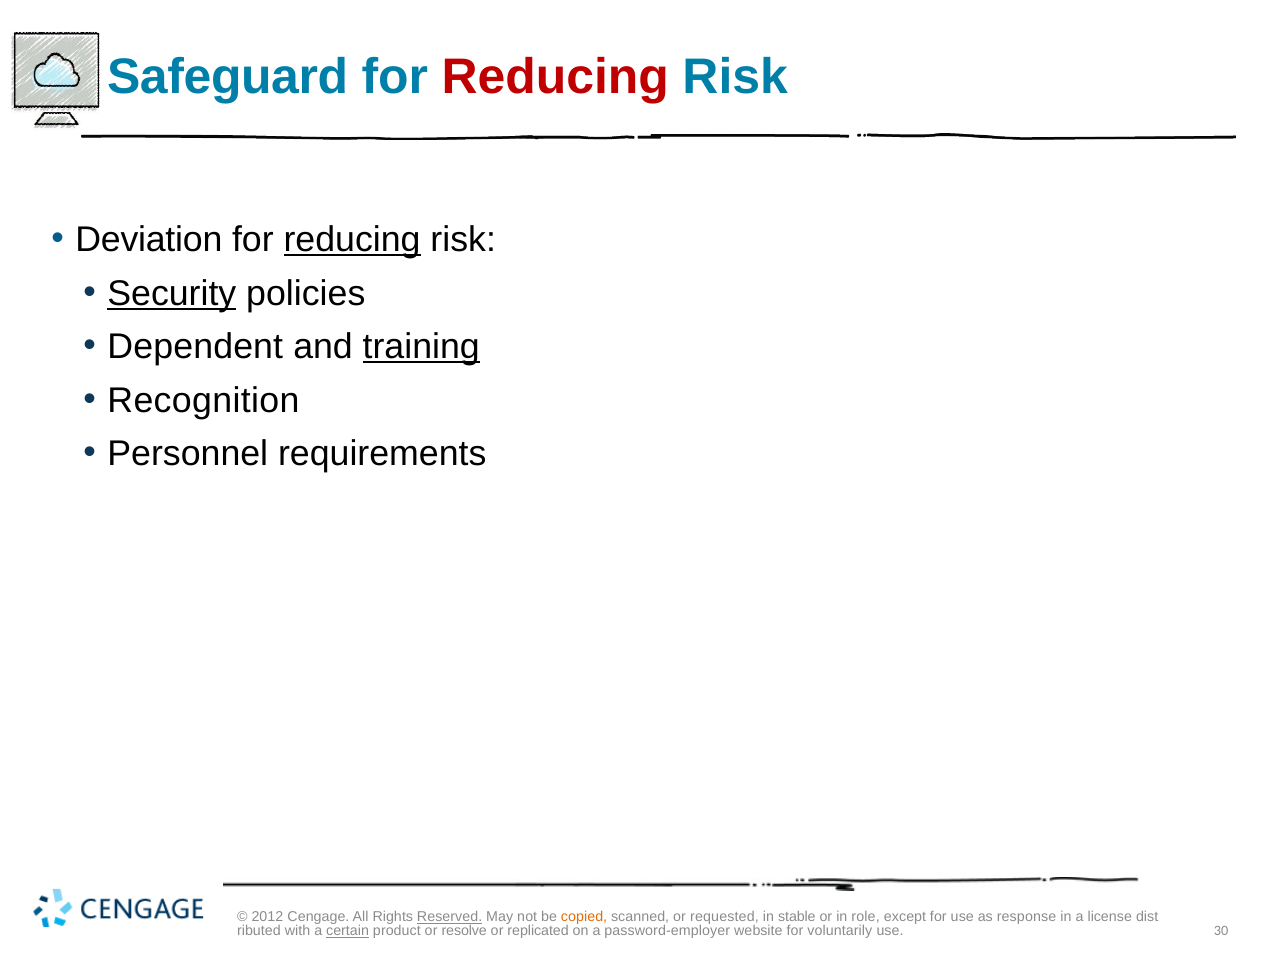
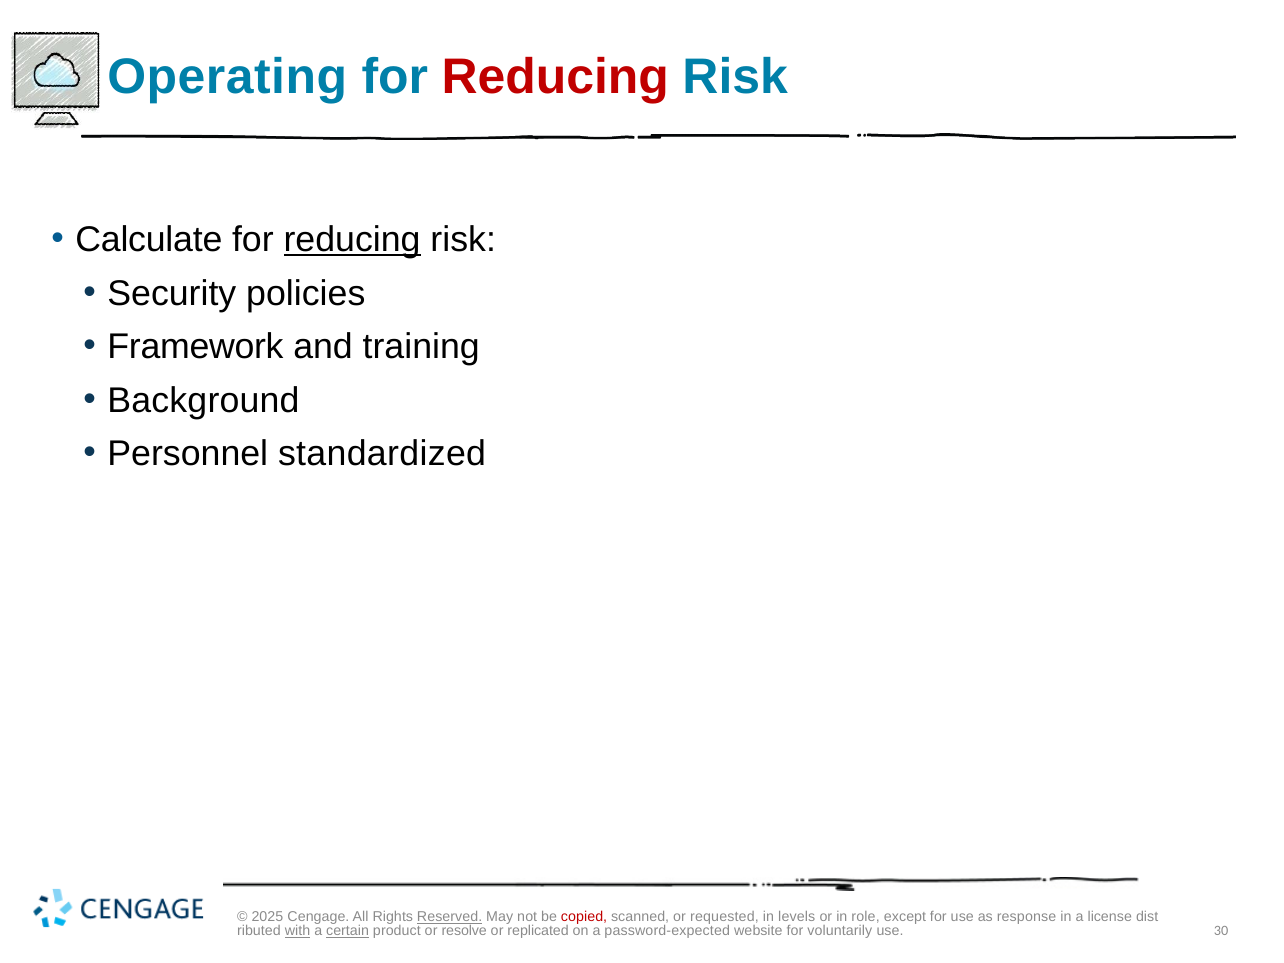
Safeguard: Safeguard -> Operating (227, 77)
Deviation: Deviation -> Calculate (149, 240)
Security underline: present -> none (172, 294)
Dependent: Dependent -> Framework (195, 347)
training underline: present -> none (421, 347)
Recognition: Recognition -> Background (203, 401)
requirements: requirements -> standardized (382, 454)
2012: 2012 -> 2025 (267, 917)
copied colour: orange -> red (584, 917)
stable: stable -> levels (797, 917)
with underline: none -> present (298, 931)
password-employer: password-employer -> password-expected (667, 931)
